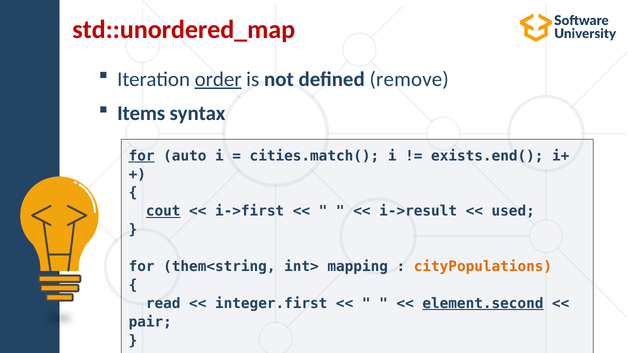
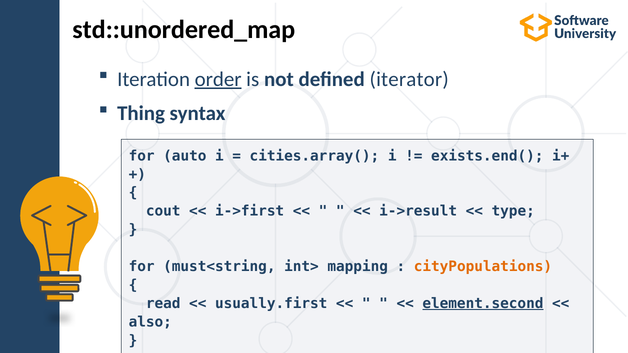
std::unordered_map colour: red -> black (184, 30)
remove: remove -> iterator (409, 79)
Items: Items -> Thing (141, 114)
for underline: present -> none (142, 156)
cities.match(: cities.match( -> cities.array( (314, 156)
cout underline: present -> none (163, 211)
used: used -> type (513, 211)
them<string: them<string -> must<string (219, 267)
integer.first: integer.first -> usually.first (271, 304)
pair: pair -> also (150, 322)
